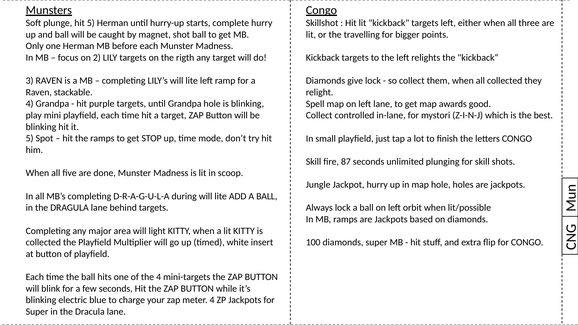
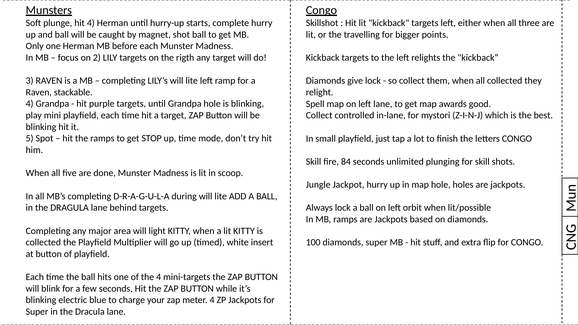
hit 5: 5 -> 4 (91, 23)
87: 87 -> 84 (346, 162)
